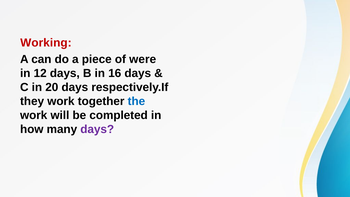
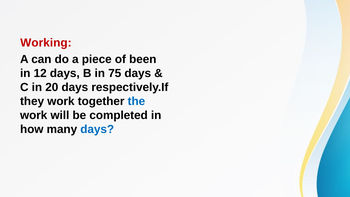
were: were -> been (143, 59)
16: 16 -> 75 (115, 73)
days colour: purple -> blue (97, 129)
